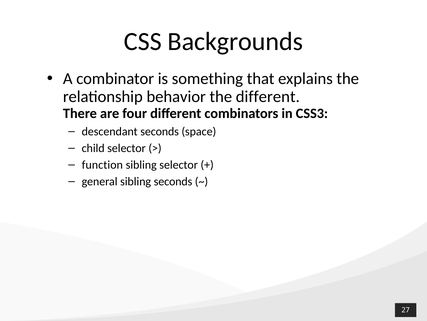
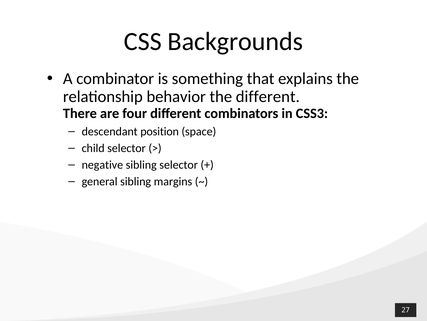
descendant seconds: seconds -> position (160, 131)
function: function -> negative (102, 165)
sibling seconds: seconds -> margins (173, 181)
